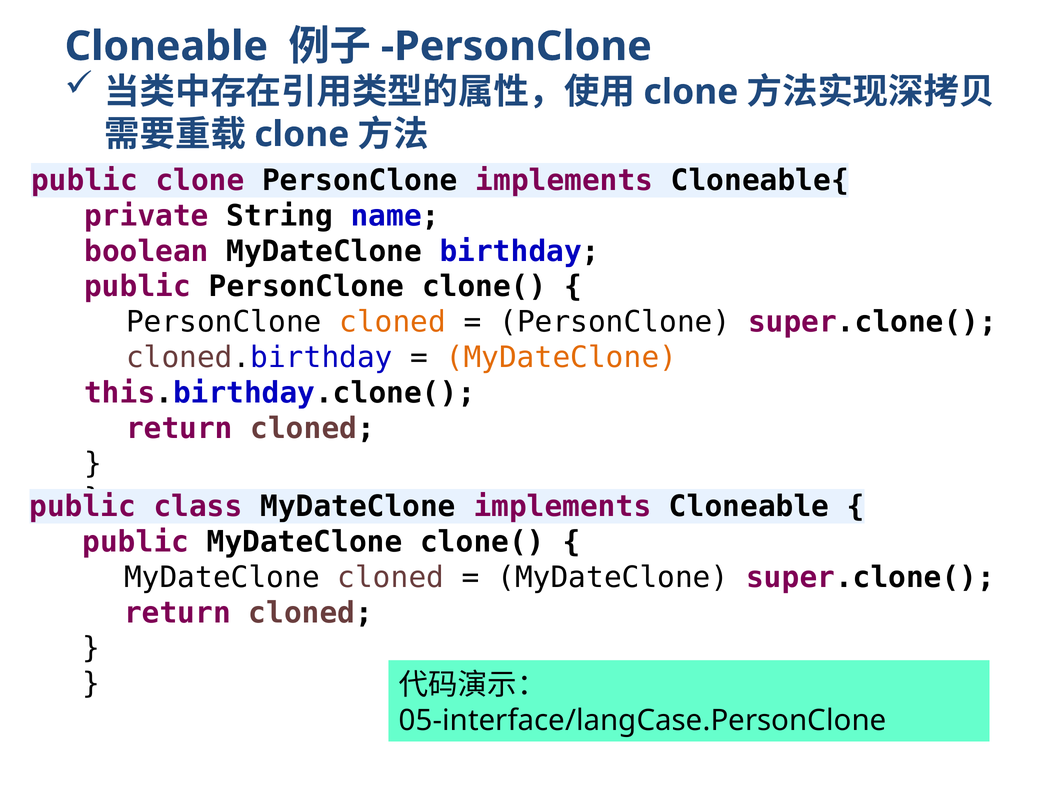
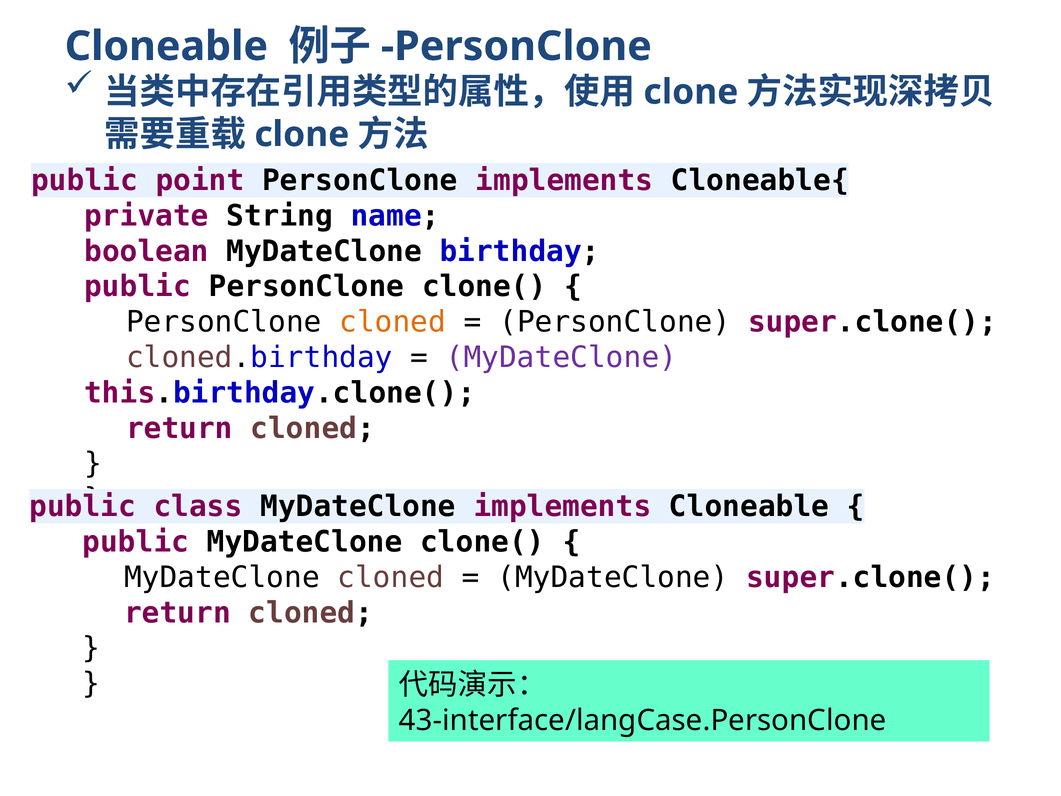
public clone: clone -> point (200, 180)
MyDateClone colour: orange -> purple (561, 357)
05-interface/langCase.PersonClone: 05-interface/langCase.PersonClone -> 43-interface/langCase.PersonClone (643, 720)
